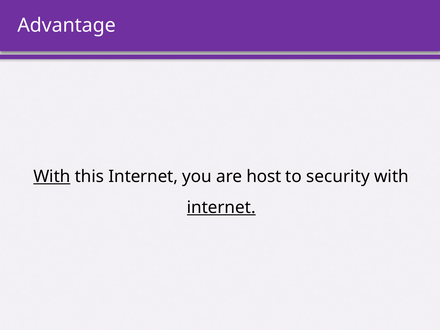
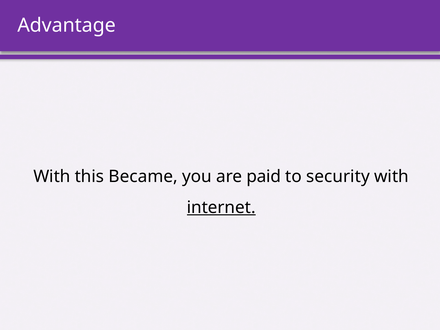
With underline: present -> none (52, 177)
this Internet: Internet -> Became (143, 177)
host: host -> paid (264, 177)
